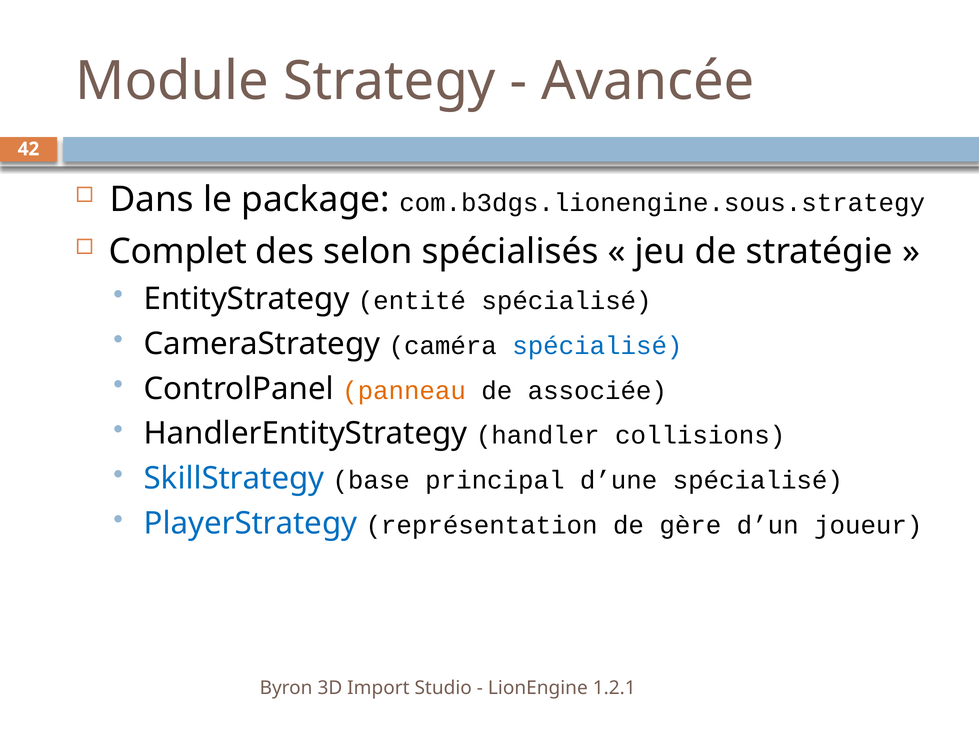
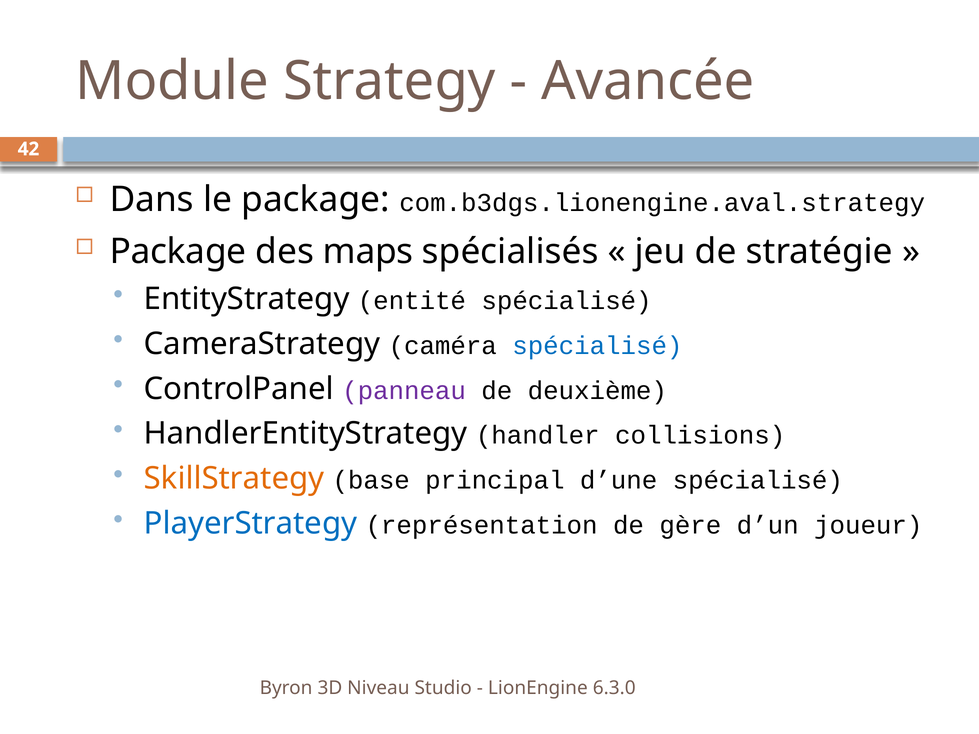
com.b3dgs.lionengine.sous.strategy: com.b3dgs.lionengine.sous.strategy -> com.b3dgs.lionengine.aval.strategy (662, 203)
Complet: Complet -> Package (178, 252)
selon: selon -> maps (368, 252)
panneau colour: orange -> purple (404, 391)
associée: associée -> deuxième (597, 391)
SkillStrategy colour: blue -> orange (234, 479)
Import: Import -> Niveau (378, 688)
1.2.1: 1.2.1 -> 6.3.0 (614, 688)
